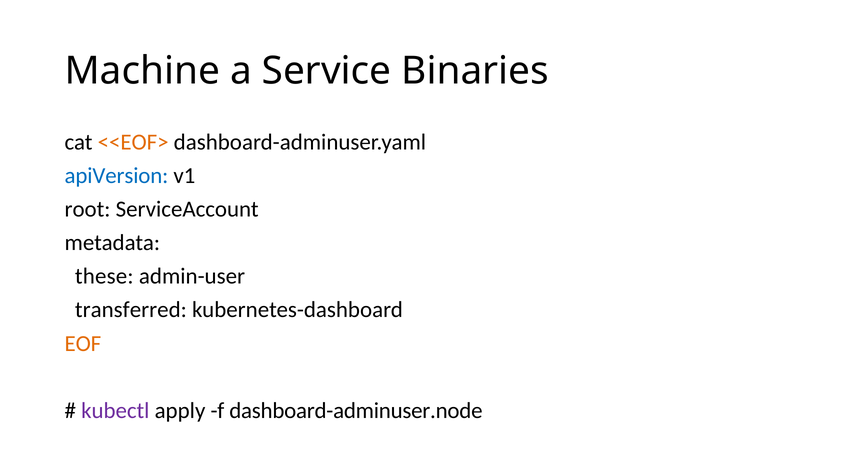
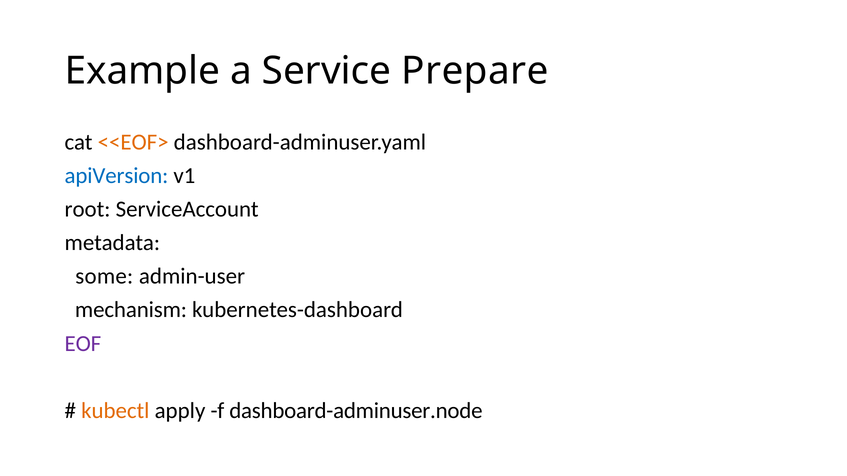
Machine: Machine -> Example (142, 71)
Binaries: Binaries -> Prepare (475, 71)
these: these -> some (104, 277)
transferred: transferred -> mechanism (131, 310)
EOF colour: orange -> purple (83, 344)
kubectl colour: purple -> orange (115, 411)
